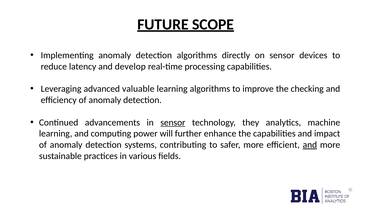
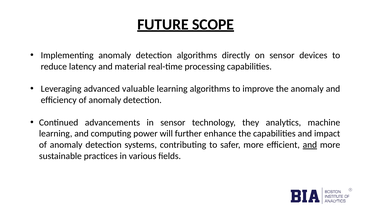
develop: develop -> material (130, 66)
the checking: checking -> anomaly (307, 89)
sensor underline: present -> none (173, 122)
